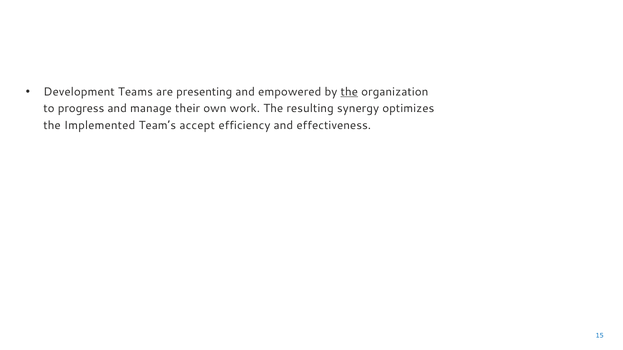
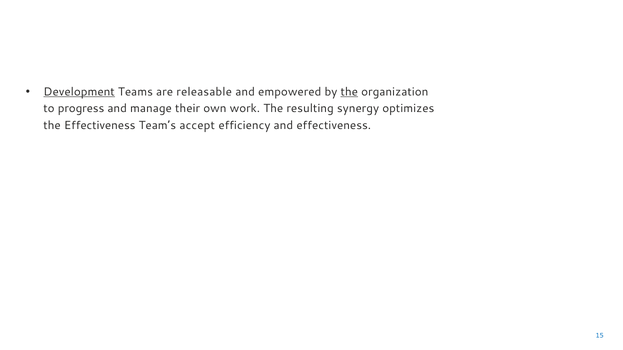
Development underline: none -> present (79, 92)
presenting: presenting -> releasable (204, 92)
the Implemented: Implemented -> Effectiveness (100, 126)
